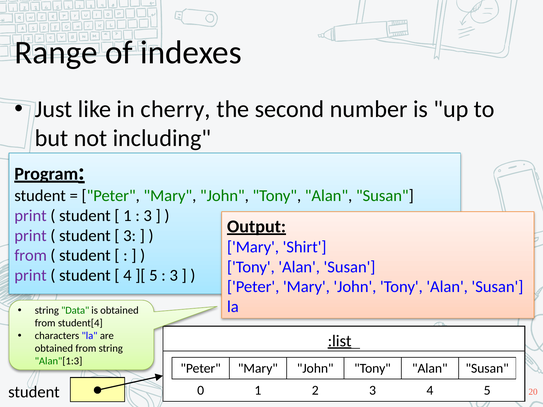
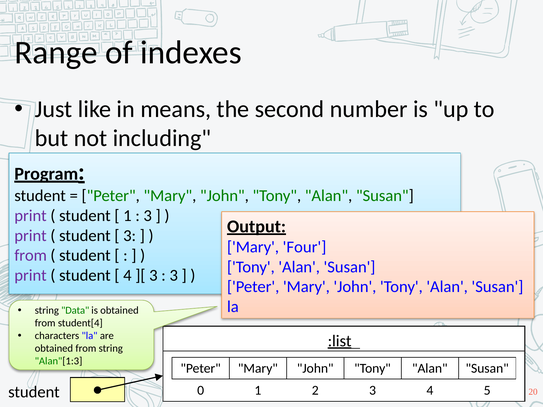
cherry: cherry -> means (176, 109)
Shirt: Shirt -> Four (305, 247)
5: 5 -> 3 (153, 276)
